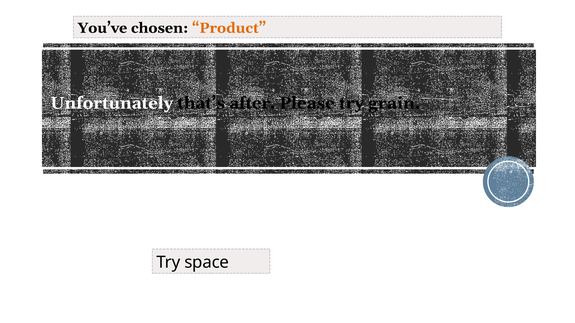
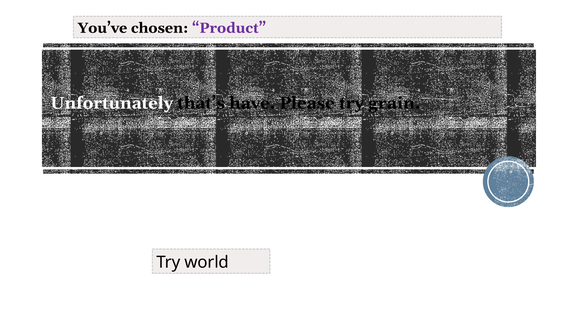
Product colour: orange -> purple (229, 28)
after: after -> have (252, 103)
space: space -> world (207, 263)
